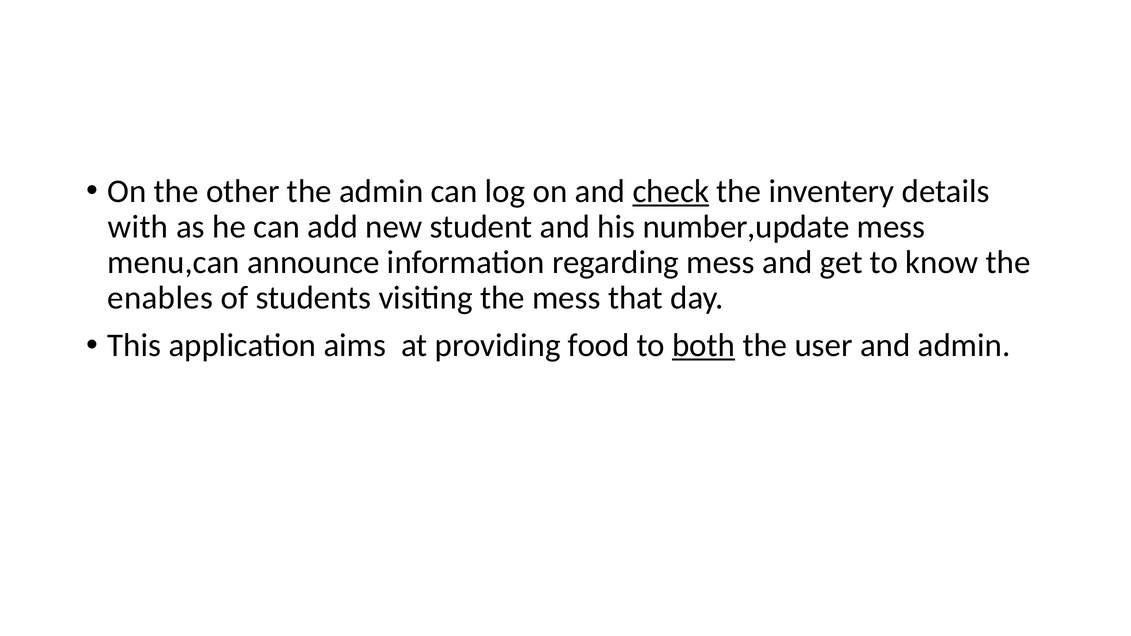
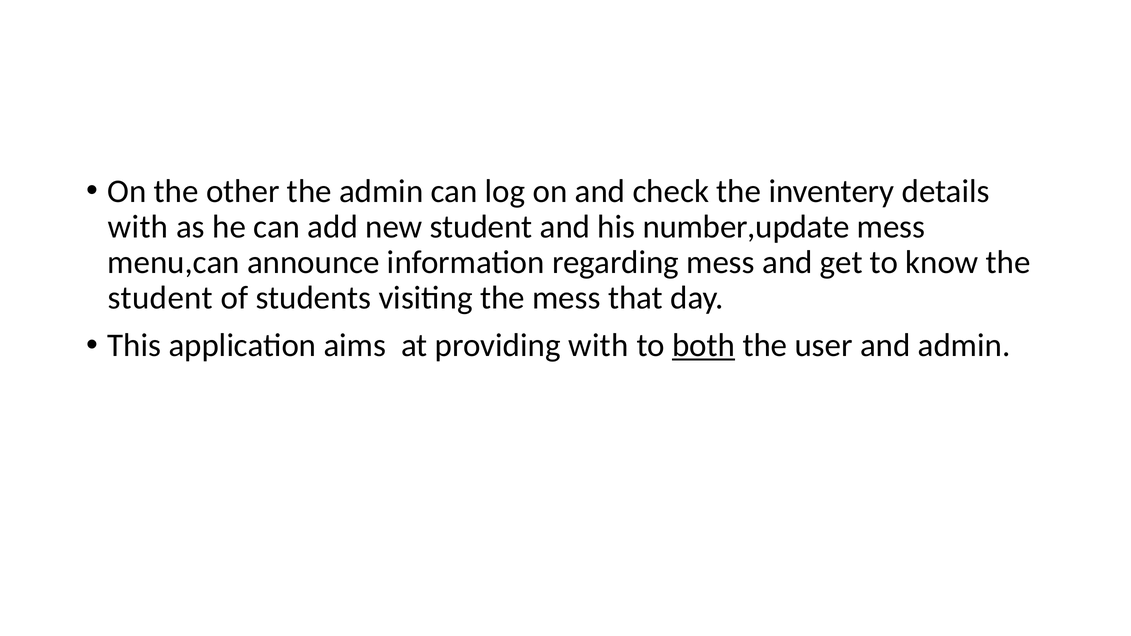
check underline: present -> none (671, 191)
enables: enables -> student (160, 298)
providing food: food -> with (598, 346)
